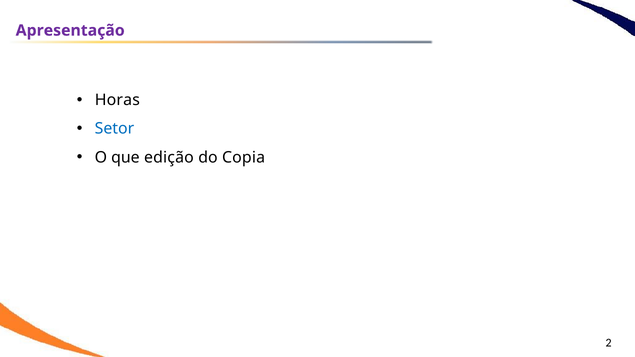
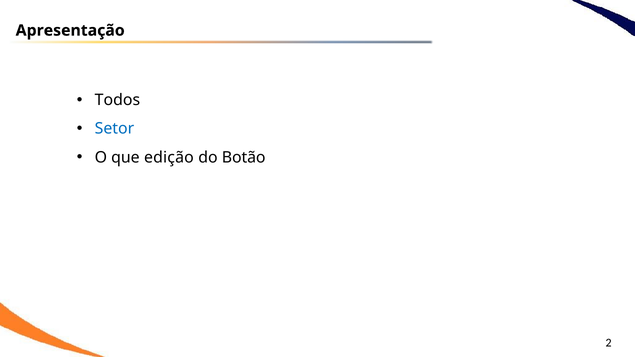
Apresentação colour: purple -> black (70, 30)
Horas: Horas -> Todos (117, 100)
Copia: Copia -> Botão (244, 157)
